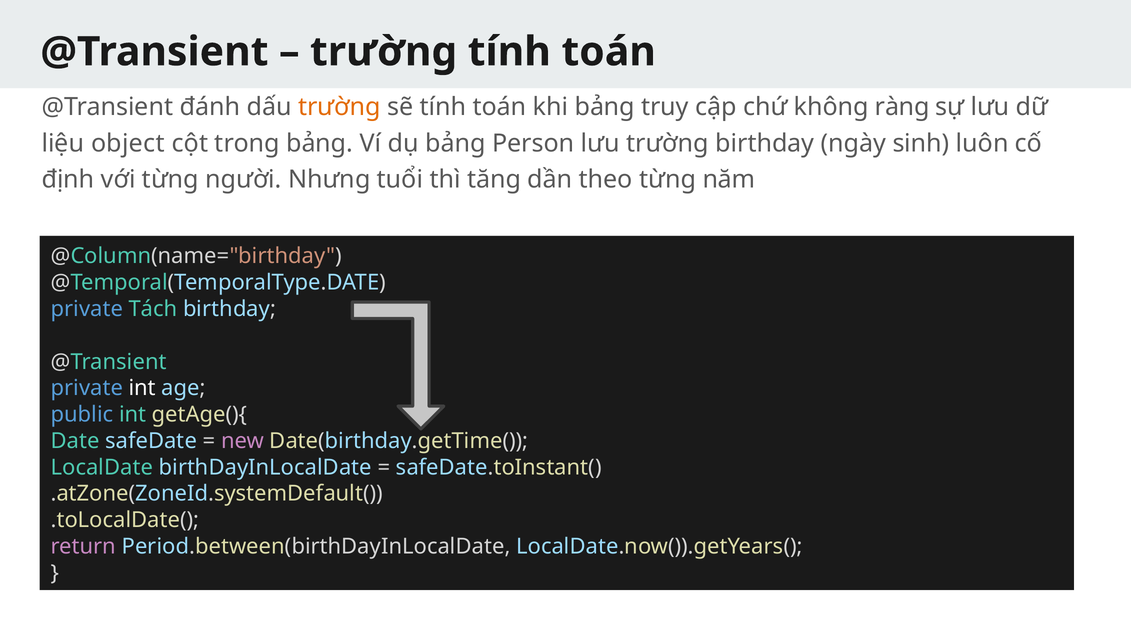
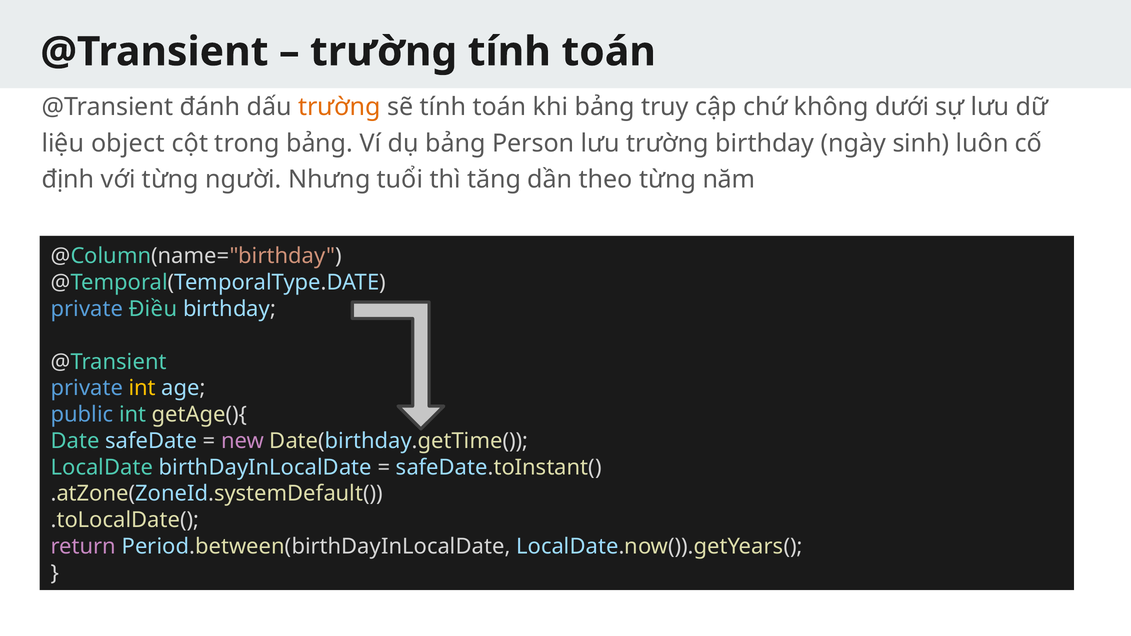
ràng: ràng -> dưới (902, 107)
Tách: Tách -> Điều (153, 309)
int colour: white -> yellow (142, 388)
